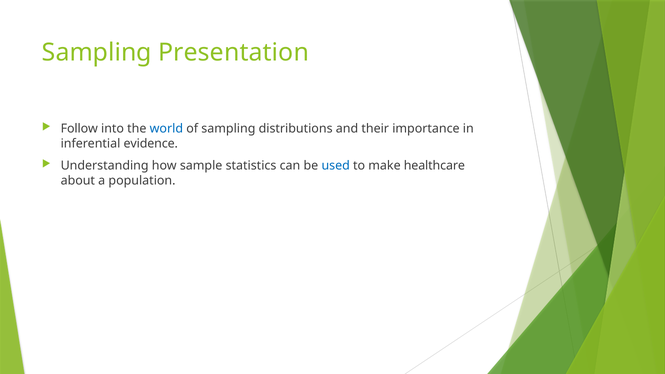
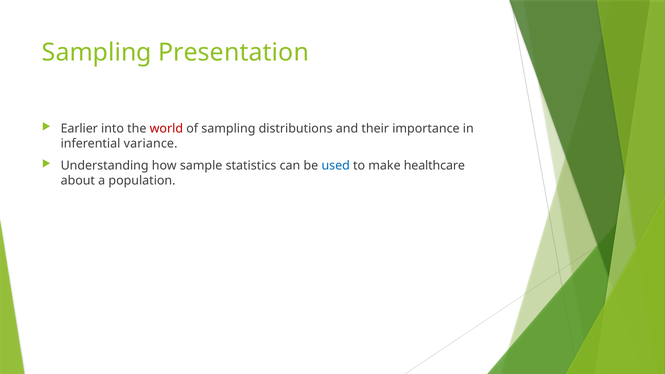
Follow: Follow -> Earlier (79, 129)
world colour: blue -> red (166, 129)
evidence: evidence -> variance (151, 144)
